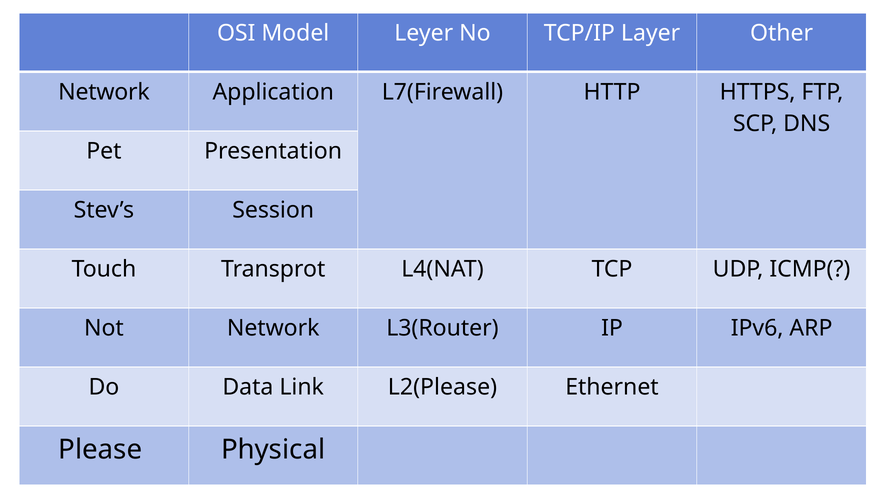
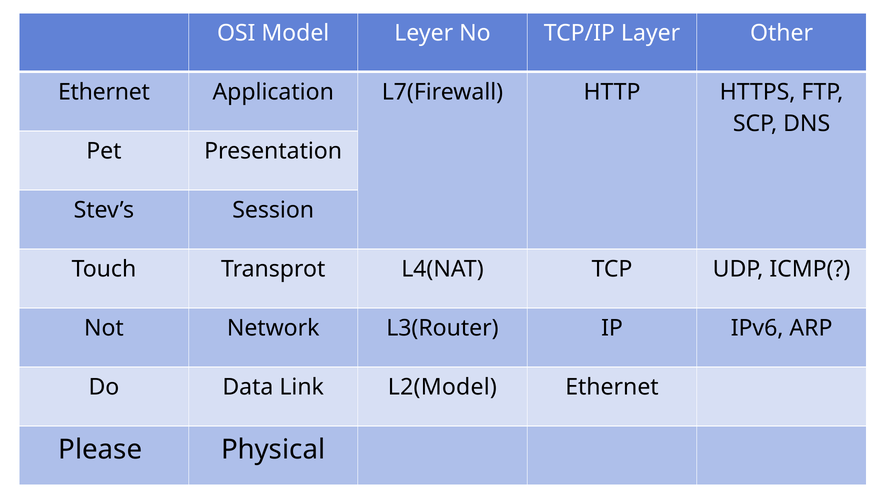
Network: Network -> Ethernet (104, 92)
L2(Please: L2(Please -> L2(Model (442, 388)
